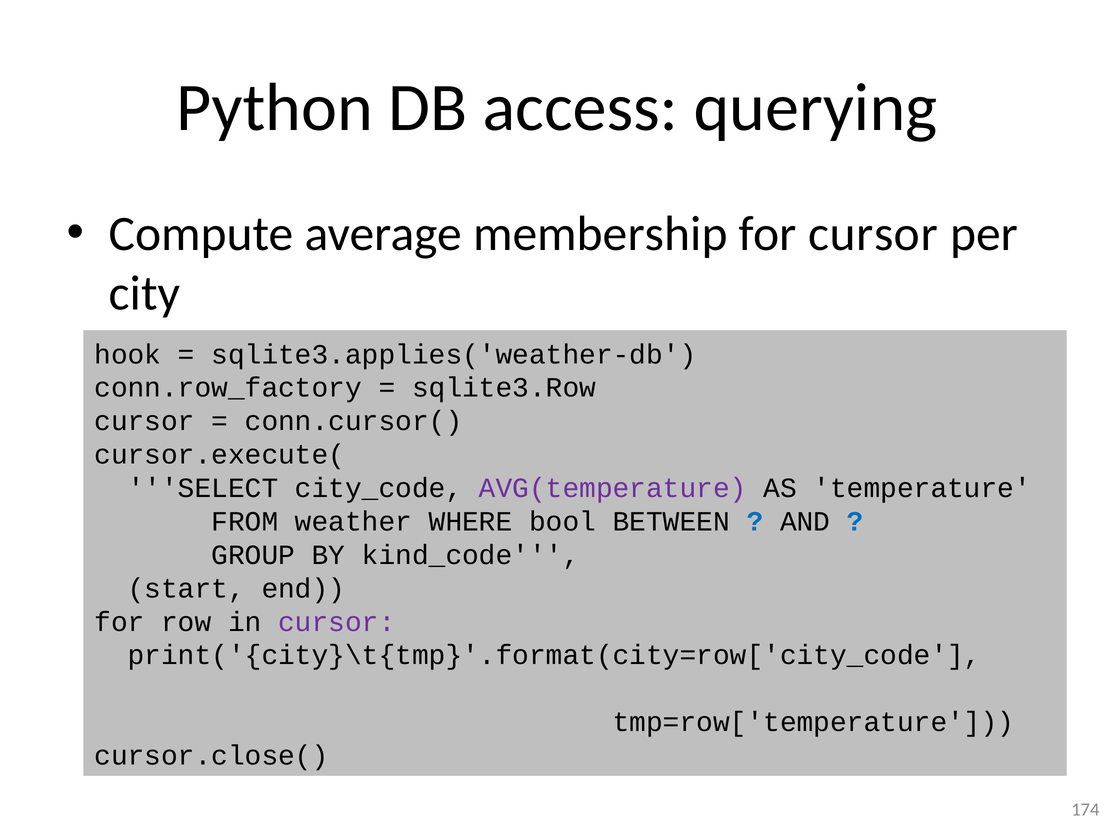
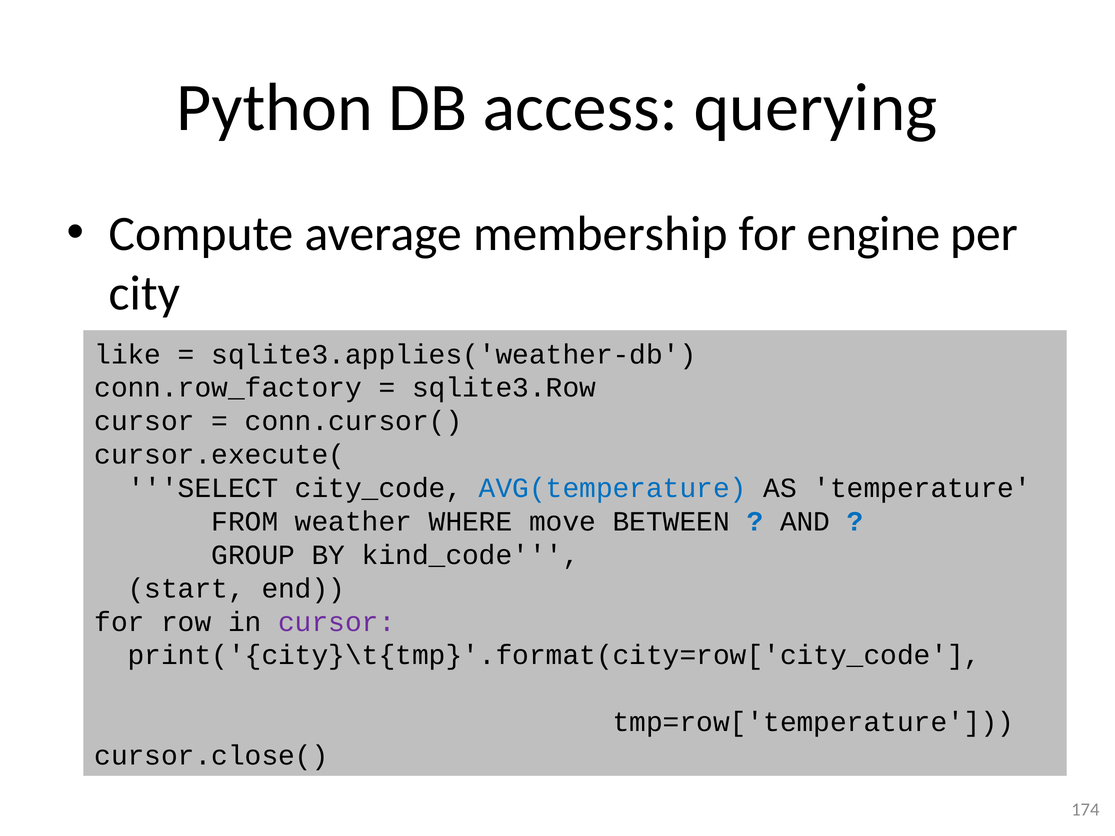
for cursor: cursor -> engine (874, 234)
hook: hook -> like (128, 354)
AVG(temperature colour: purple -> blue (613, 488)
bool: bool -> move (563, 522)
